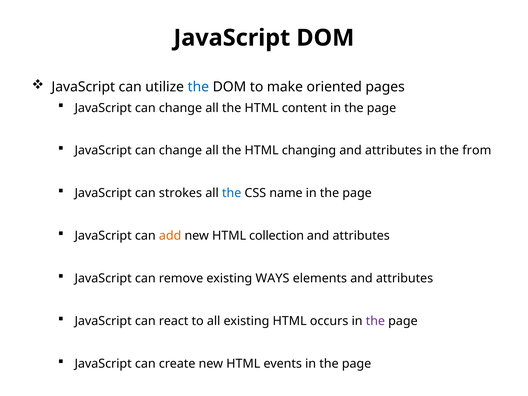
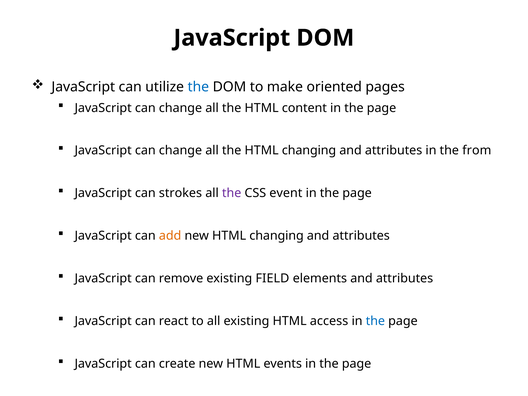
the colour: blue -> purple (232, 193)
name: name -> event (286, 193)
new HTML collection: collection -> changing (277, 236)
WAYS: WAYS -> FIELD (272, 279)
occurs: occurs -> access (329, 321)
the colour: purple -> blue (375, 321)
